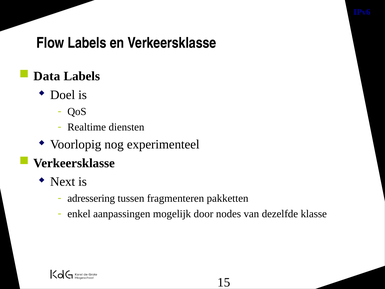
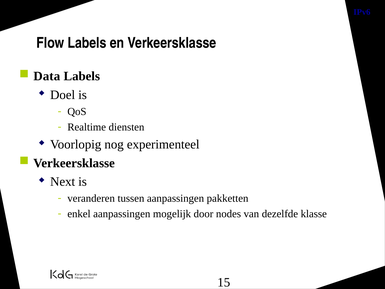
adressering: adressering -> veranderen (91, 198)
tussen fragmenteren: fragmenteren -> aanpassingen (176, 198)
